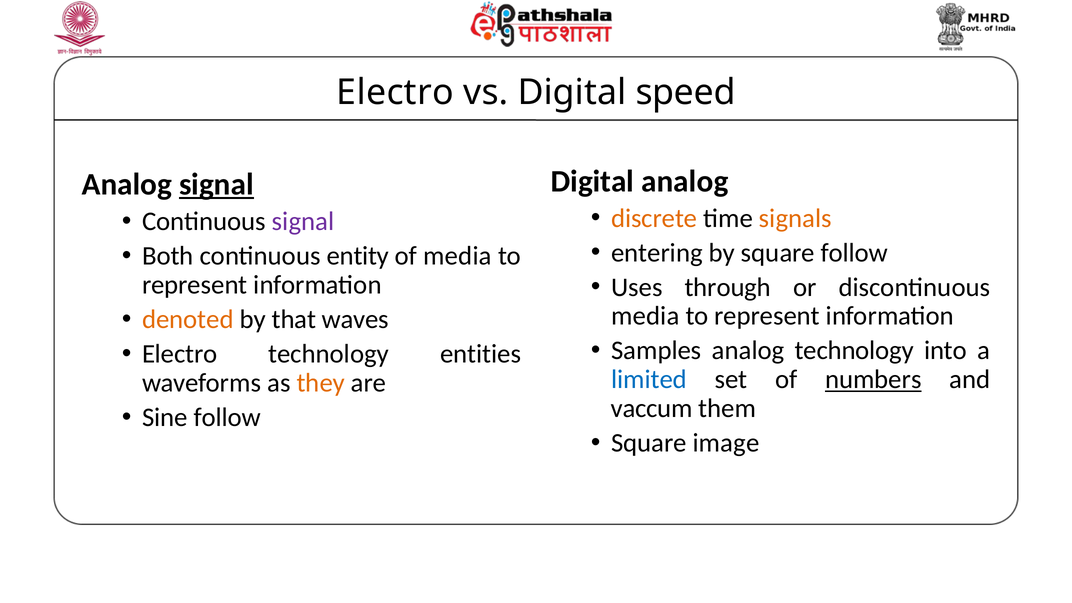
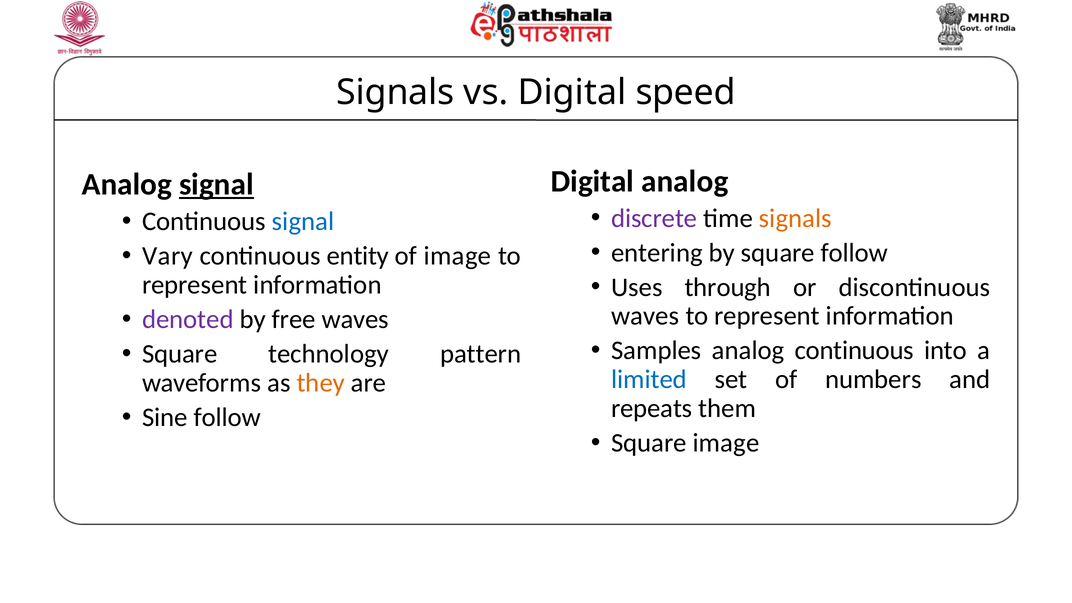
Electro: Electro -> Signals (395, 92)
discrete colour: orange -> purple (654, 218)
signal colour: purple -> blue (303, 222)
Both: Both -> Vary (168, 256)
of media: media -> image (458, 256)
media: media -> waves (645, 316)
denoted colour: orange -> purple (188, 319)
that: that -> free (294, 319)
analog technology: technology -> continuous (854, 351)
Electro: Electro -> Square (180, 354)
entities: entities -> pattern (481, 354)
numbers underline: present -> none (873, 380)
vaccum: vaccum -> repeats (652, 409)
